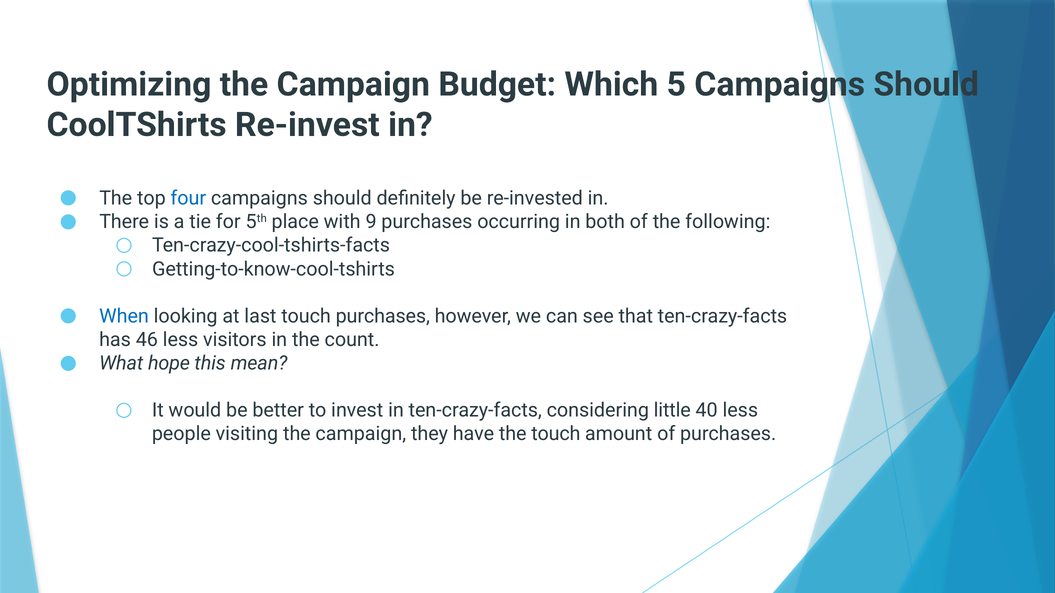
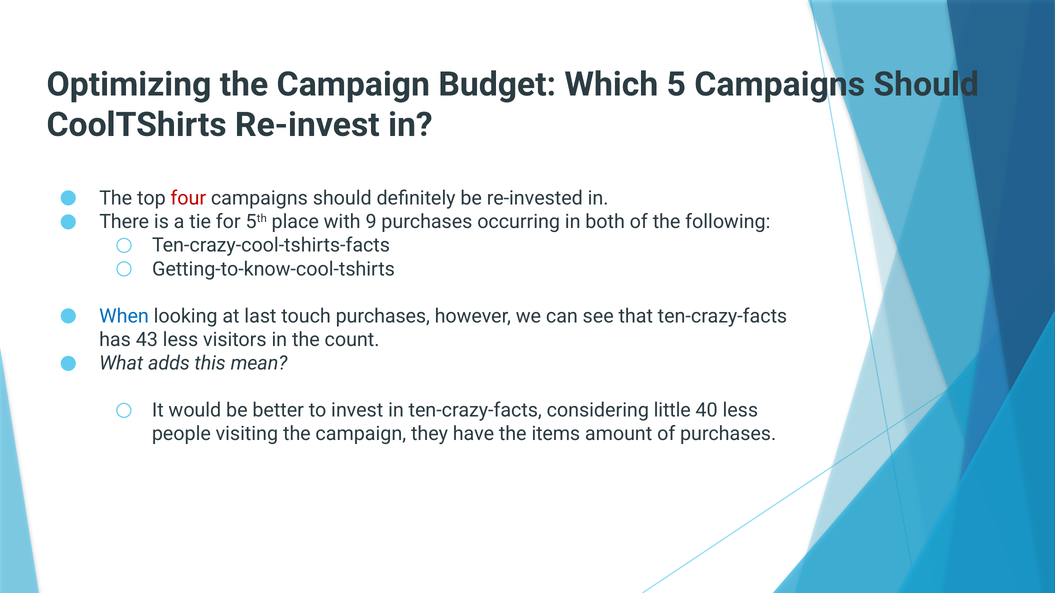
four colour: blue -> red (188, 198)
46: 46 -> 43 (147, 340)
hope: hope -> adds (169, 364)
the touch: touch -> items (556, 434)
